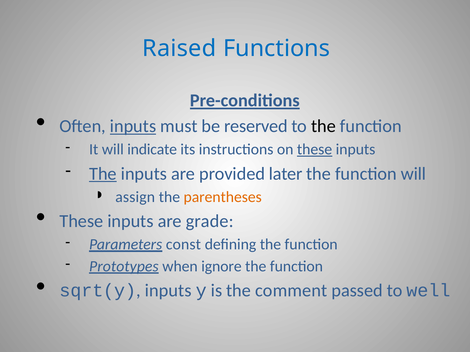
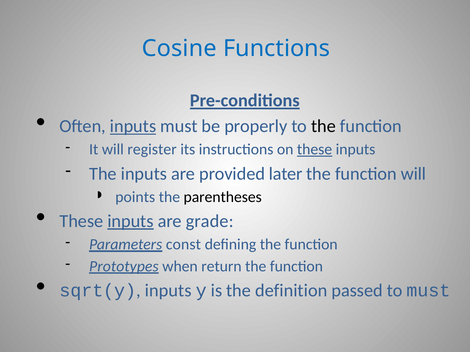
Raised: Raised -> Cosine (179, 49)
reserved: reserved -> properly (256, 126)
indicate: indicate -> register (152, 150)
The underline: present -> none (103, 174)
assign: assign -> points (135, 197)
parentheses colour: orange -> black (223, 197)
inputs underline: none -> present (130, 221)
ignore: ignore -> return (221, 267)
comment: comment -> definition (291, 291)
to well: well -> must (429, 291)
